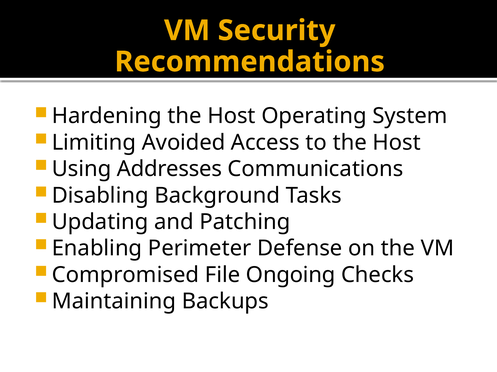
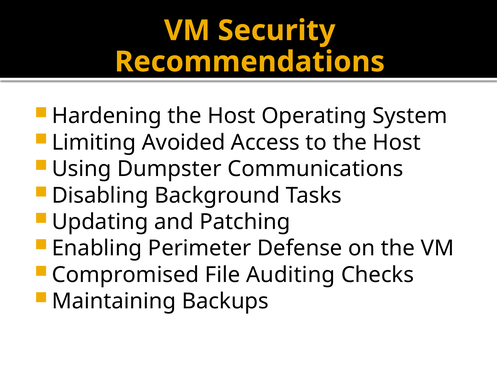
Addresses: Addresses -> Dumpster (169, 169)
Ongoing: Ongoing -> Auditing (291, 275)
